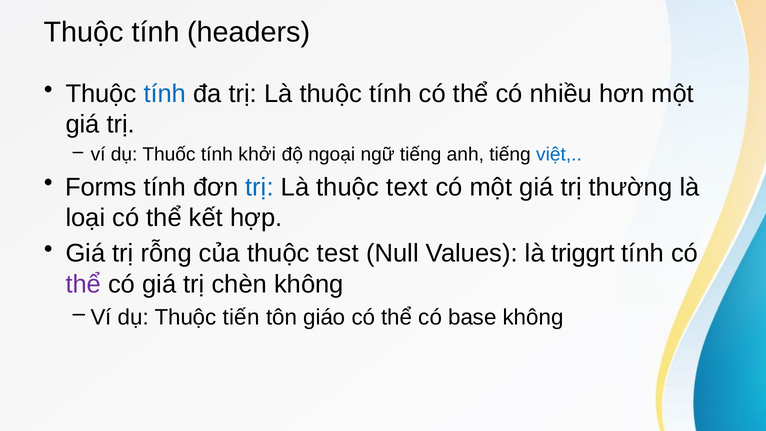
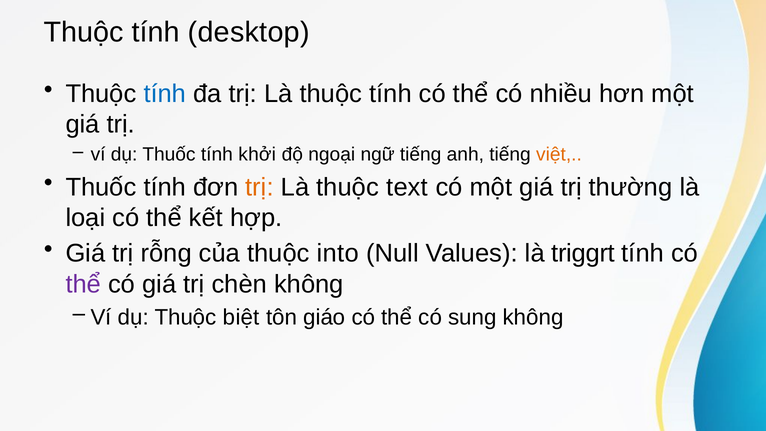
headers: headers -> desktop (249, 32)
việt colour: blue -> orange (559, 155)
Forms: Forms -> Thuốc (101, 187)
trị colour: blue -> orange (260, 187)
test: test -> into (338, 253)
tiến: tiến -> biệt (241, 317)
base: base -> sung (472, 317)
